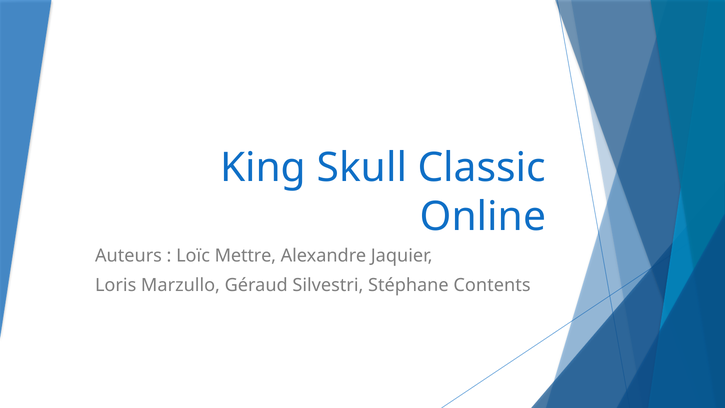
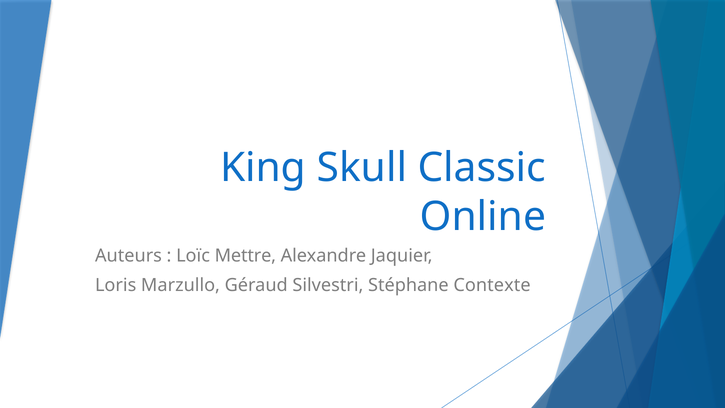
Contents: Contents -> Contexte (492, 285)
